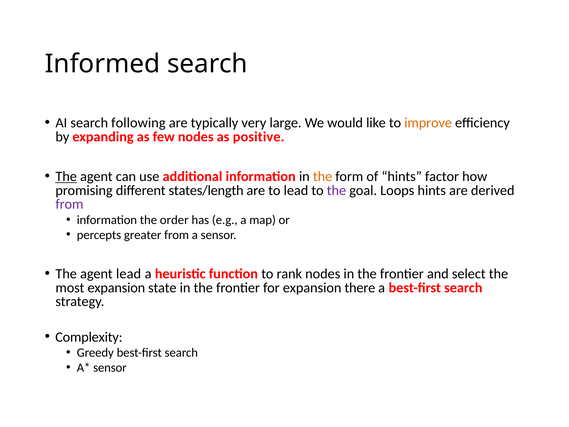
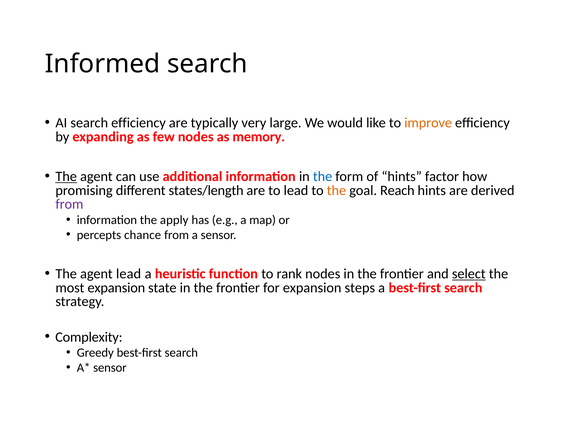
search following: following -> efficiency (139, 123)
positive: positive -> memory (259, 137)
the colour: orange -> blue (323, 176)
the colour: purple -> orange (336, 190)
Loops: Loops -> Reach (397, 190)
order: order -> apply (174, 220)
greater: greater -> chance (143, 235)
select underline: none -> present (469, 274)
there: there -> steps (360, 288)
